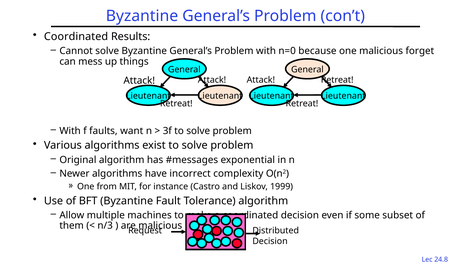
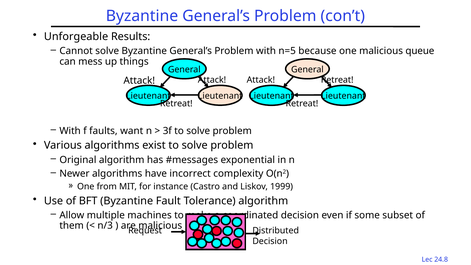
Coordinated: Coordinated -> Unforgeable (76, 37)
n=0: n=0 -> n=5 (287, 51)
forget: forget -> queue (420, 51)
